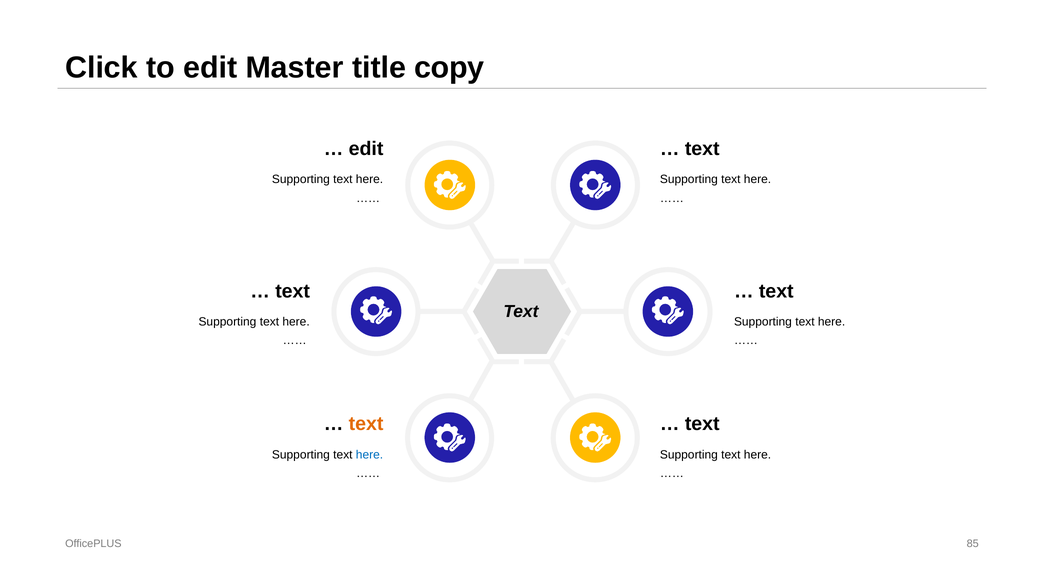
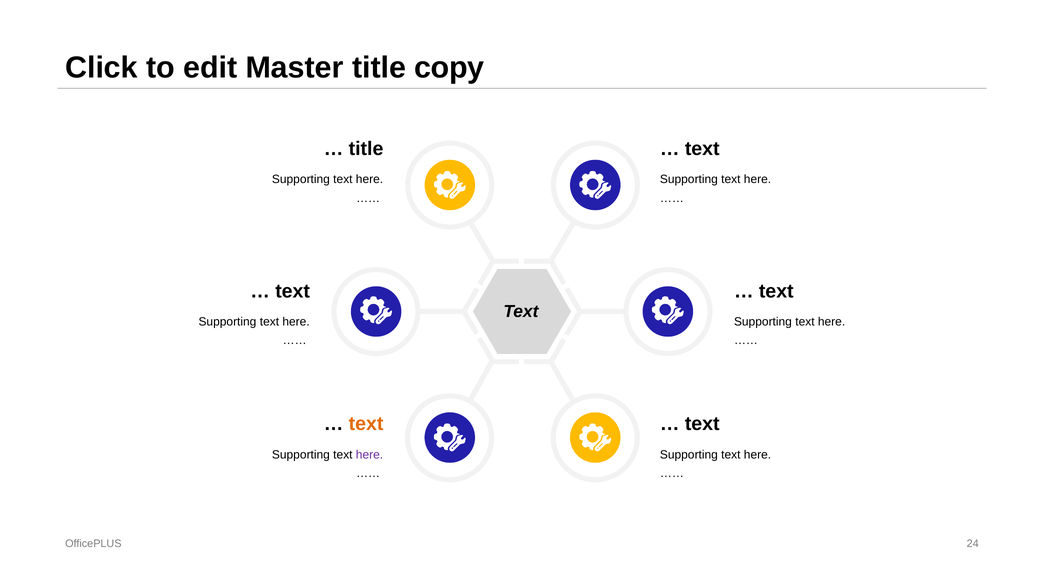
edit: edit -> title (366, 149)
here colour: blue -> purple (370, 455)
85: 85 -> 24 (973, 544)
